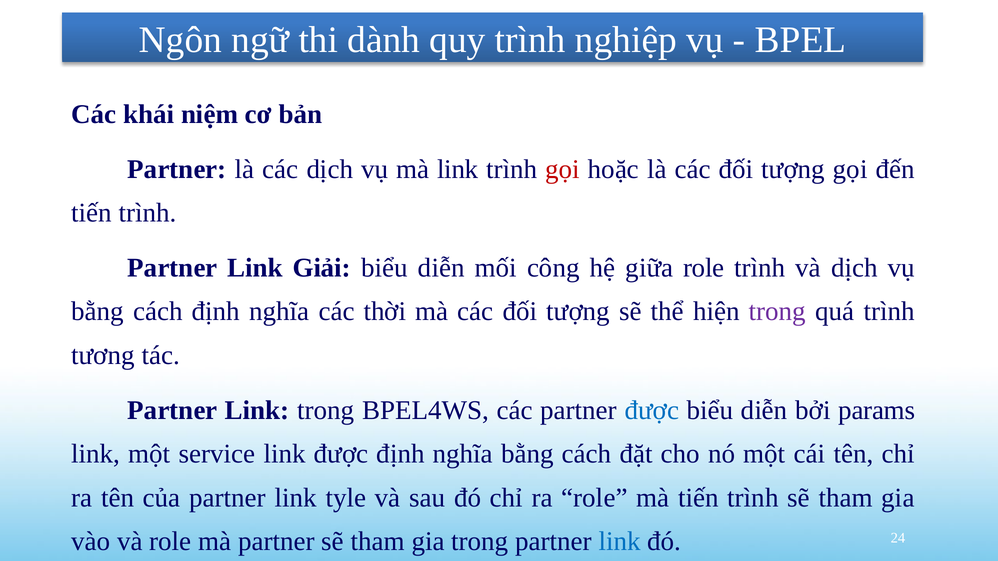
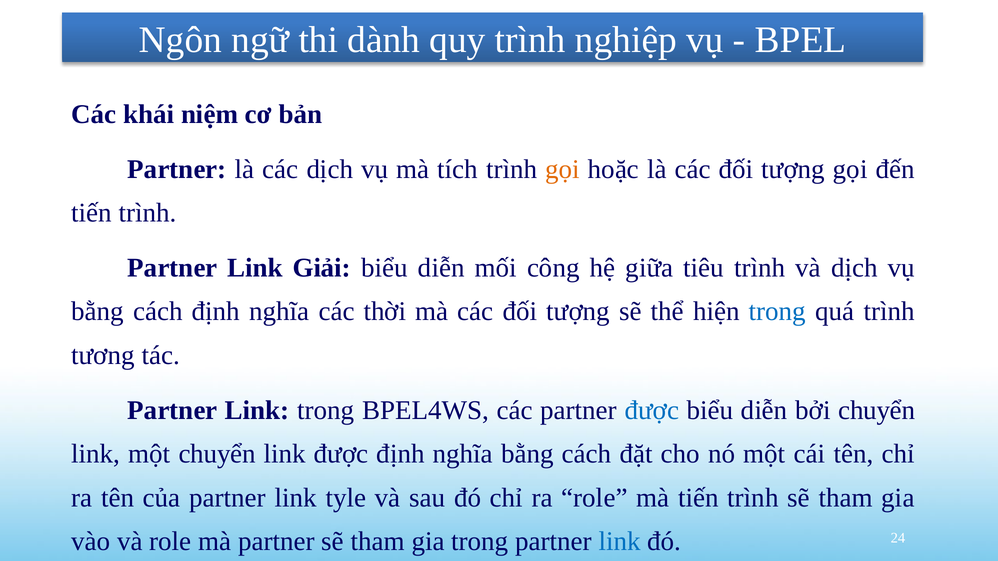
mà link: link -> tích (458, 169)
gọi colour: red -> orange (563, 169)
giữa role: role -> tiêu (704, 268)
trong colour: purple -> blue (777, 312)
bởi params: params -> chuyển (877, 411)
một service: service -> chuyển (217, 454)
